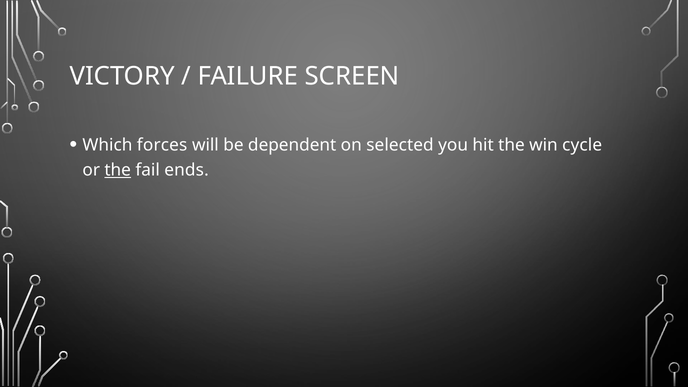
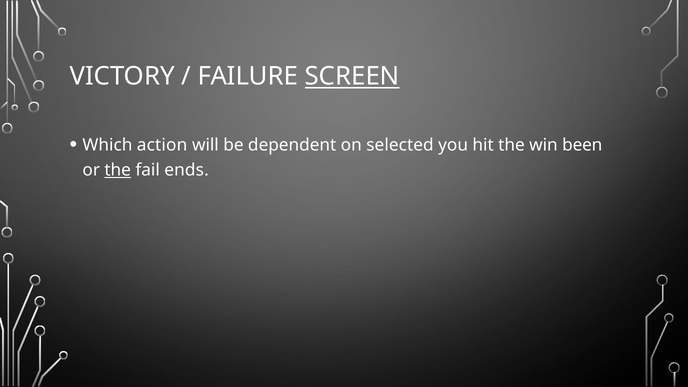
SCREEN underline: none -> present (352, 76)
forces: forces -> action (162, 145)
cycle: cycle -> been (582, 145)
